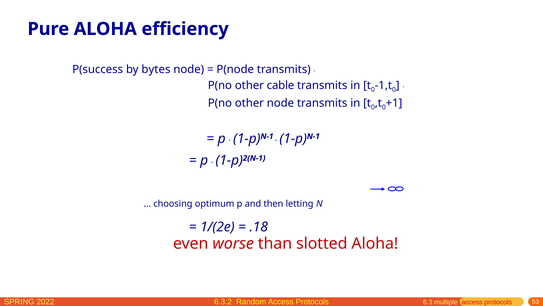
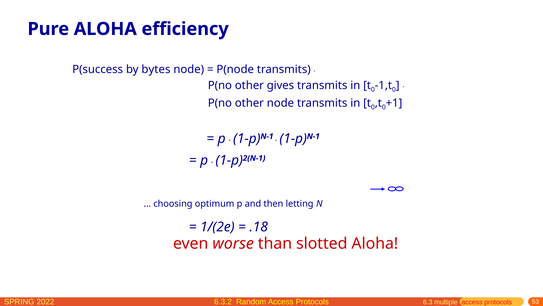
cable: cable -> gives (280, 85)
